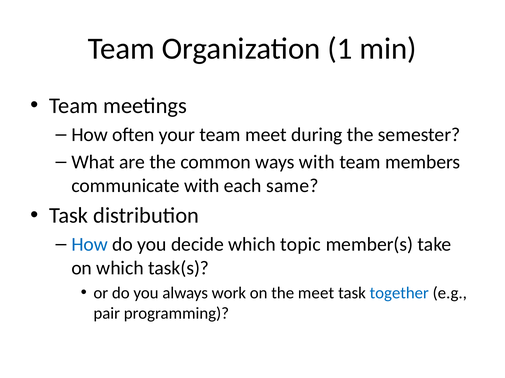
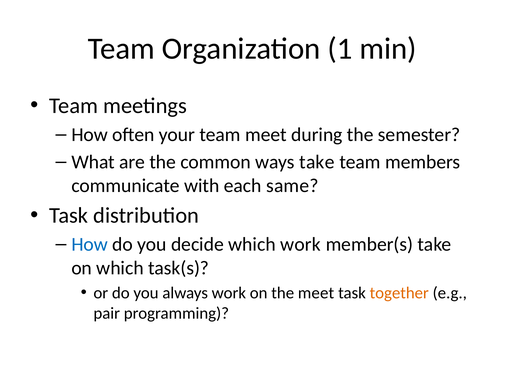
ways with: with -> take (317, 162)
which topic: topic -> work (301, 245)
together colour: blue -> orange (399, 294)
